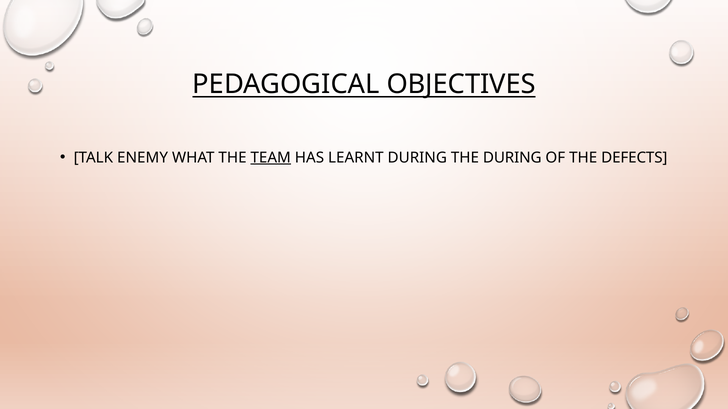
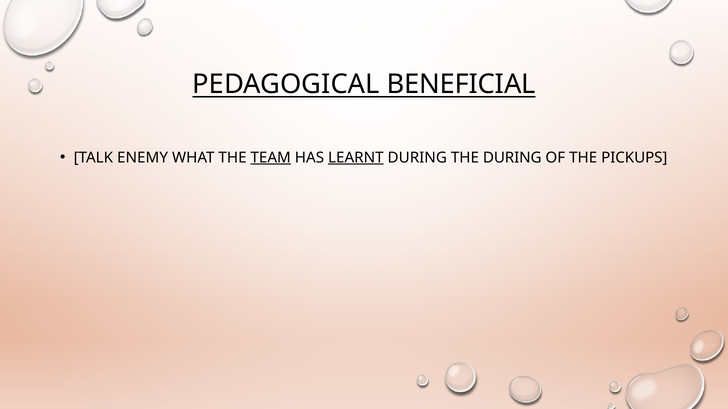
OBJECTIVES: OBJECTIVES -> BENEFICIAL (461, 84)
LEARNT underline: none -> present (356, 158)
DEFECTS: DEFECTS -> PICKUPS (634, 158)
